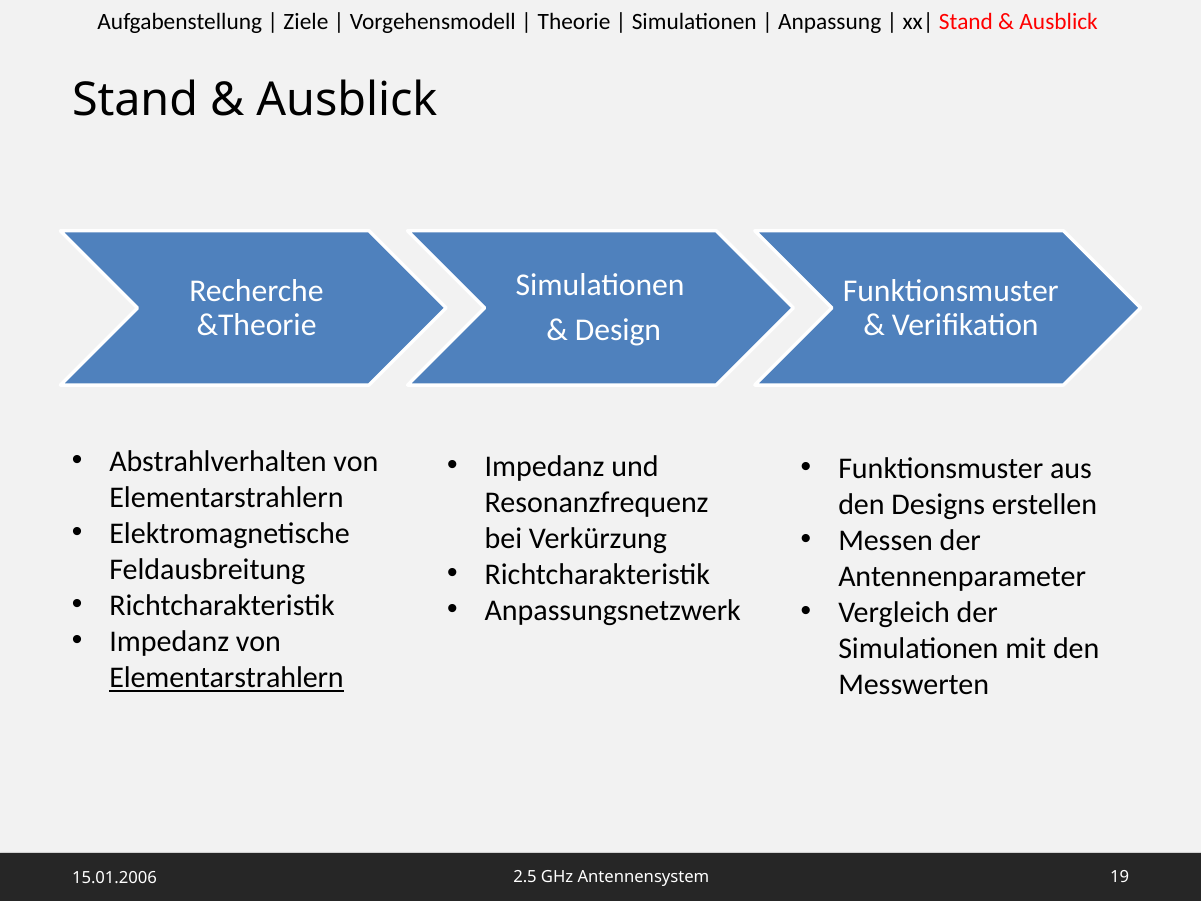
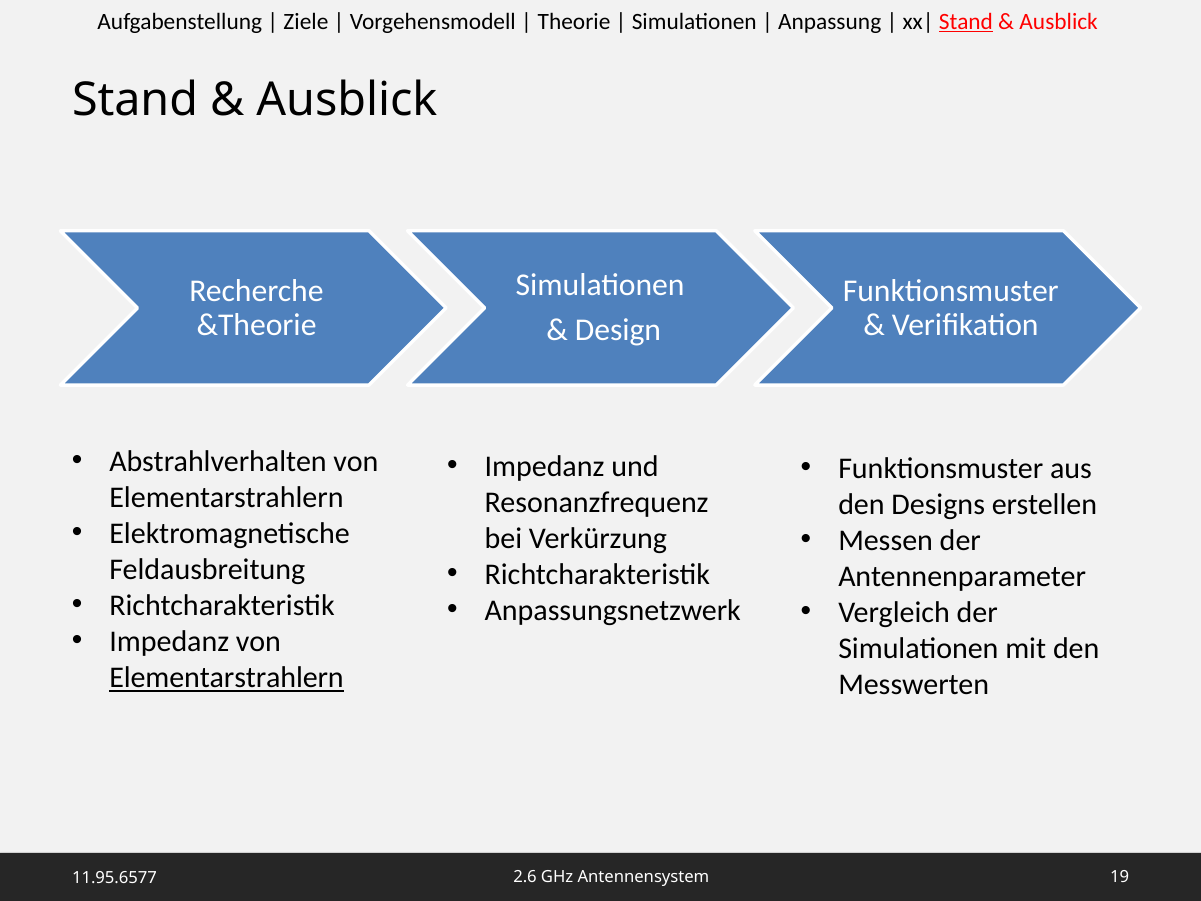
Stand underline: none -> present (966, 22)
2.5: 2.5 -> 2.6 (525, 877)
15.01.2006: 15.01.2006 -> 11.95.6577 (114, 878)
